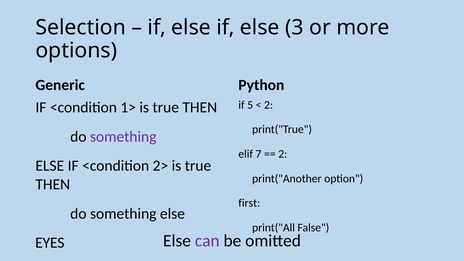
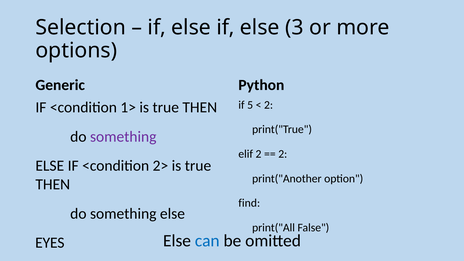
elif 7: 7 -> 2 (259, 154)
first: first -> find (249, 203)
can colour: purple -> blue (207, 241)
